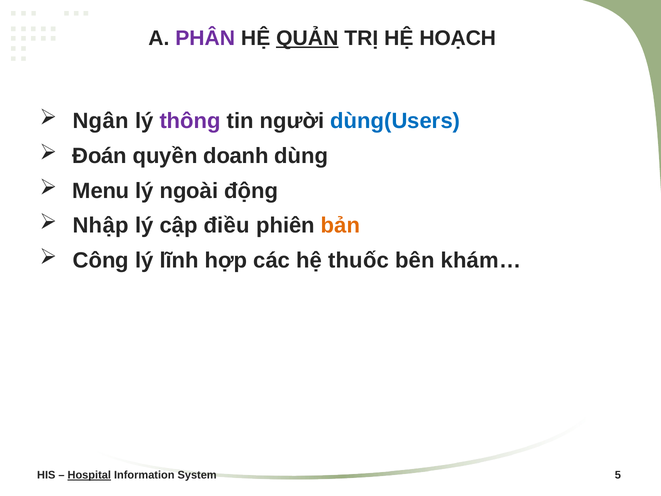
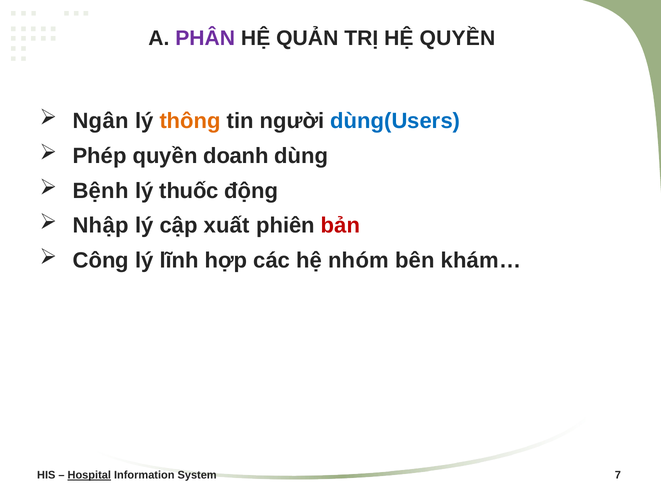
QUẢN underline: present -> none (307, 38)
HỆ HOẠCH: HOẠCH -> QUYỀN (457, 38)
thông colour: purple -> orange (190, 121)
Đoán: Đoán -> Phép (100, 156)
Menu: Menu -> Bệnh (101, 191)
ngoài: ngoài -> thuốc (189, 191)
điều: điều -> xuất (227, 226)
bản colour: orange -> red (341, 226)
thuốc: thuốc -> nhóm (359, 260)
5: 5 -> 7 (618, 475)
